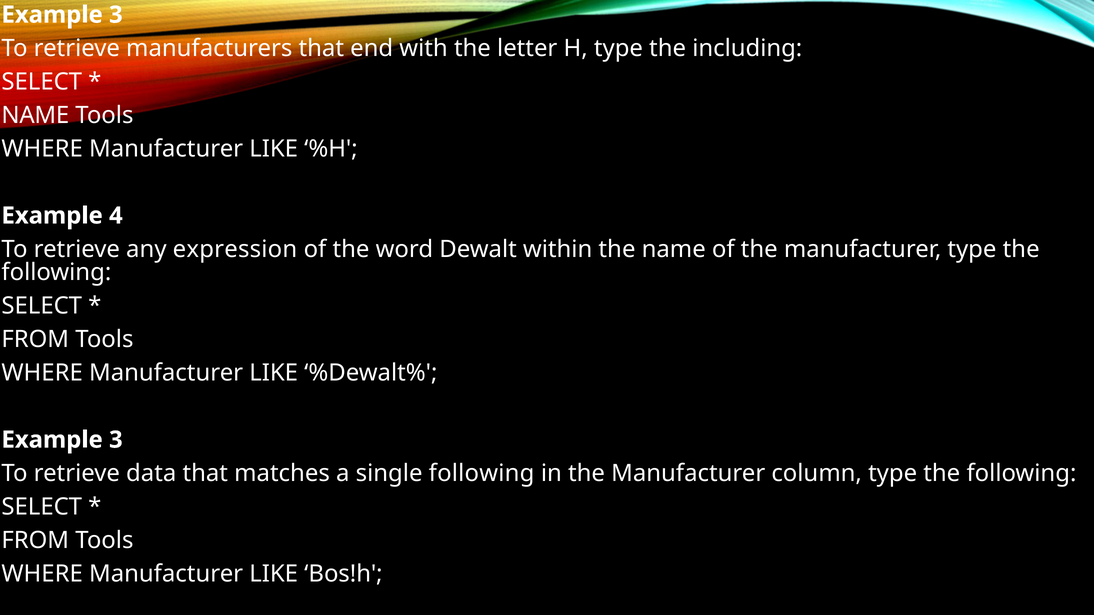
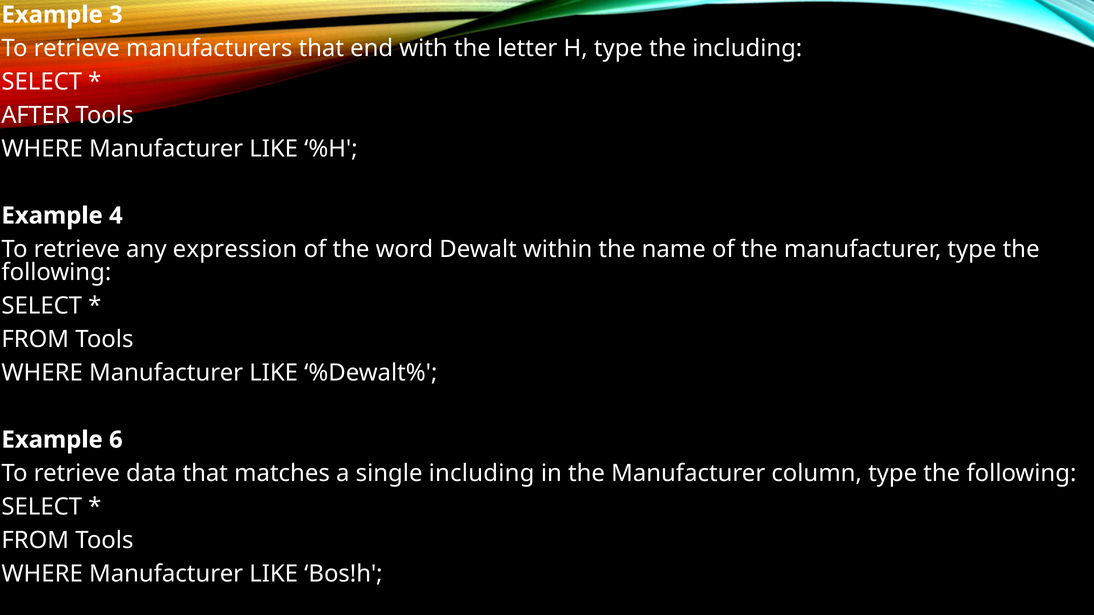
NAME: NAME -> AFTER (35, 115)
3: 3 -> 6 (116, 440)
single following: following -> including (482, 474)
